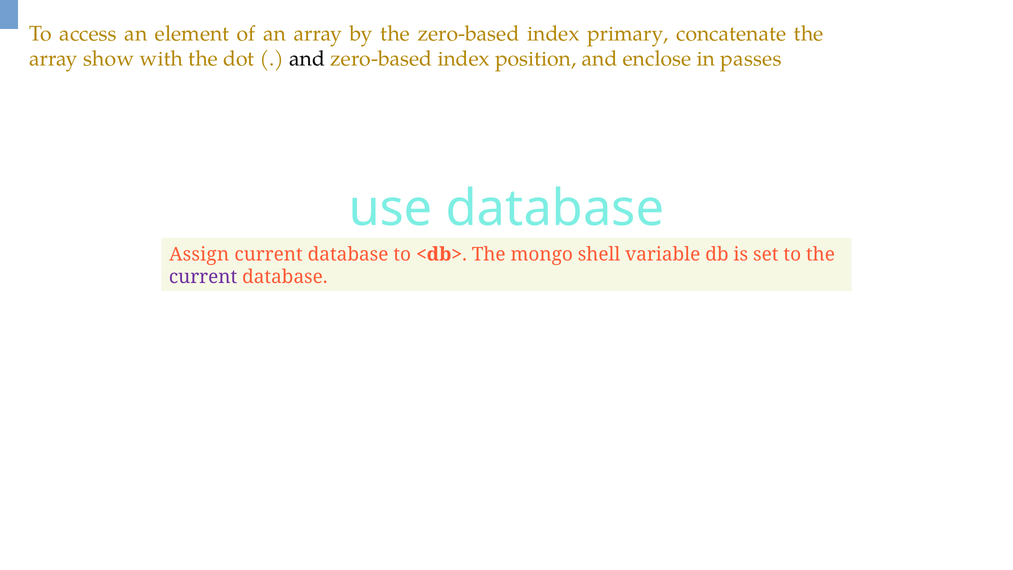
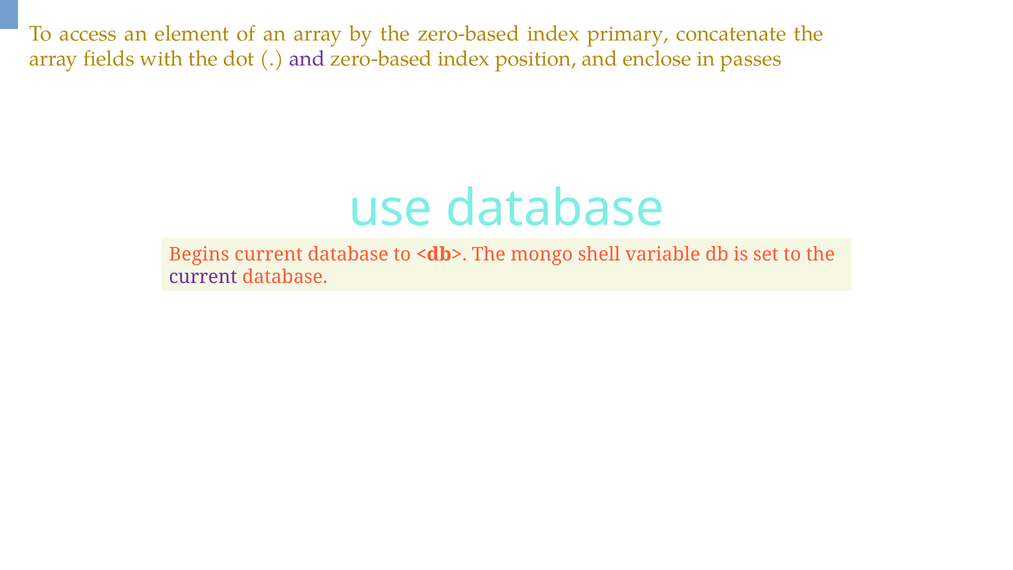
show: show -> fields (109, 59)
and colour: black -> purple (307, 59)
Assign: Assign -> Begins (199, 254)
